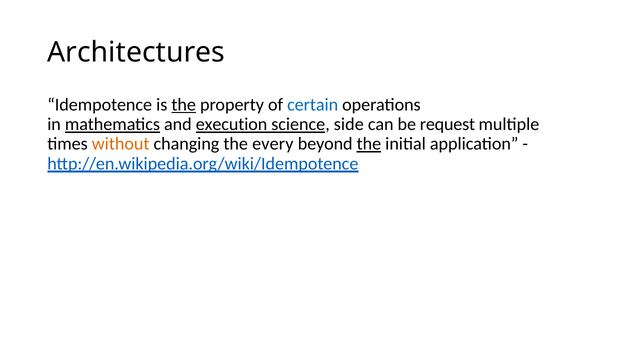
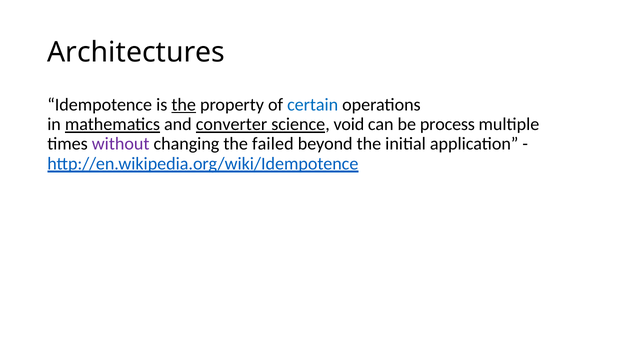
execution: execution -> converter (231, 124)
side: side -> void (349, 124)
request: request -> process (447, 124)
without colour: orange -> purple (121, 144)
every: every -> failed (273, 144)
the underline: present -> none (369, 144)
